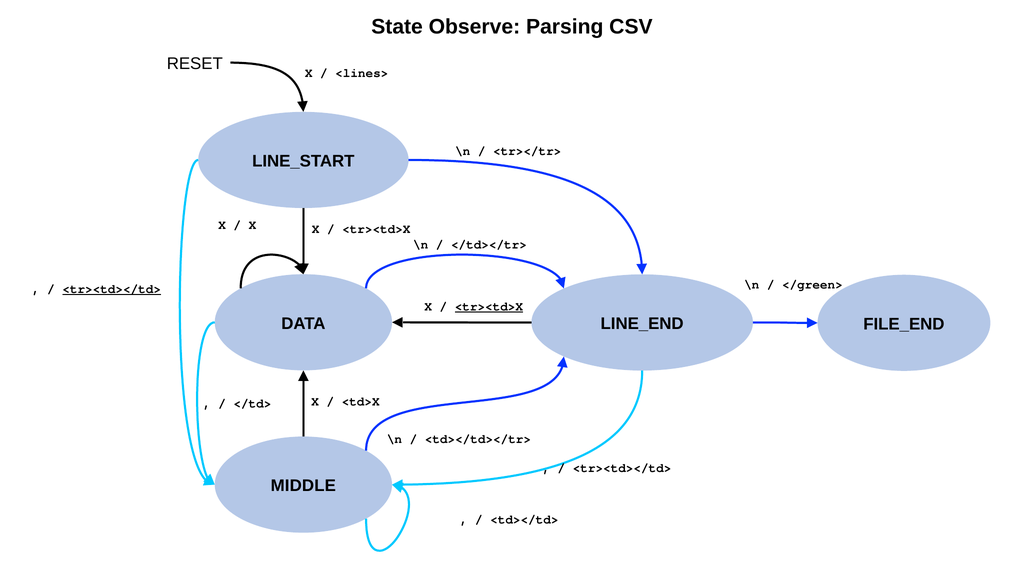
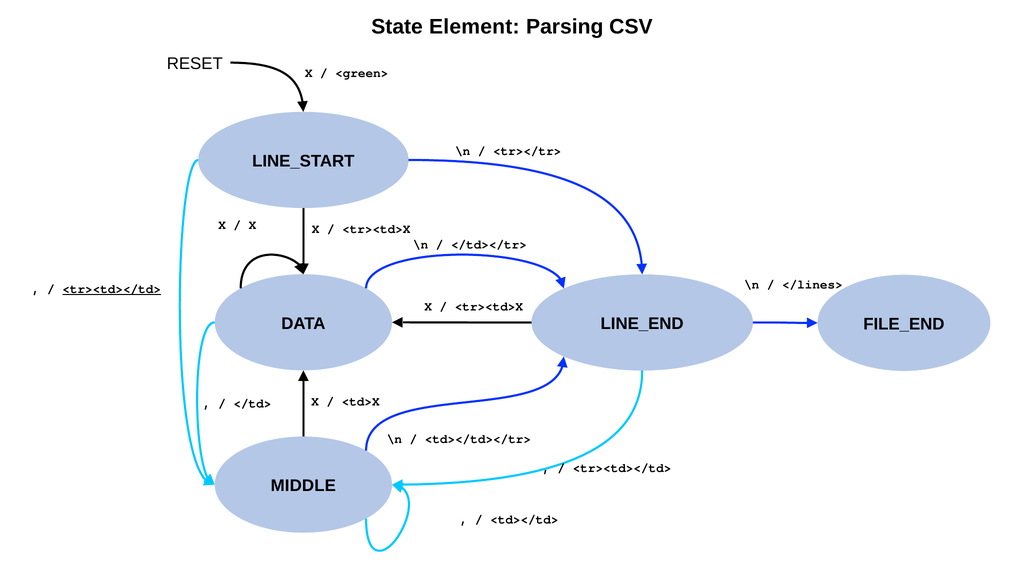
Observe: Observe -> Element (474, 27)
<lines>: <lines> -> <green> (362, 73)
</green>: </green> -> </lines> (812, 285)
<tr><td>X underline: present -> none (489, 307)
